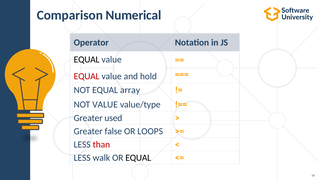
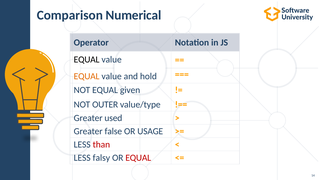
EQUAL colour: red -> orange (87, 76)
array: array -> given (130, 90)
NOT VALUE: VALUE -> OUTER (105, 104)
LOOPS: LOOPS -> USAGE (150, 131)
walk: walk -> falsy (101, 157)
EQUAL colour: black -> red (138, 157)
